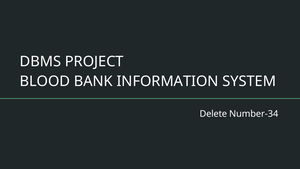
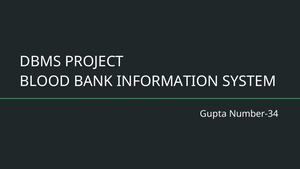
Delete: Delete -> Gupta (213, 114)
